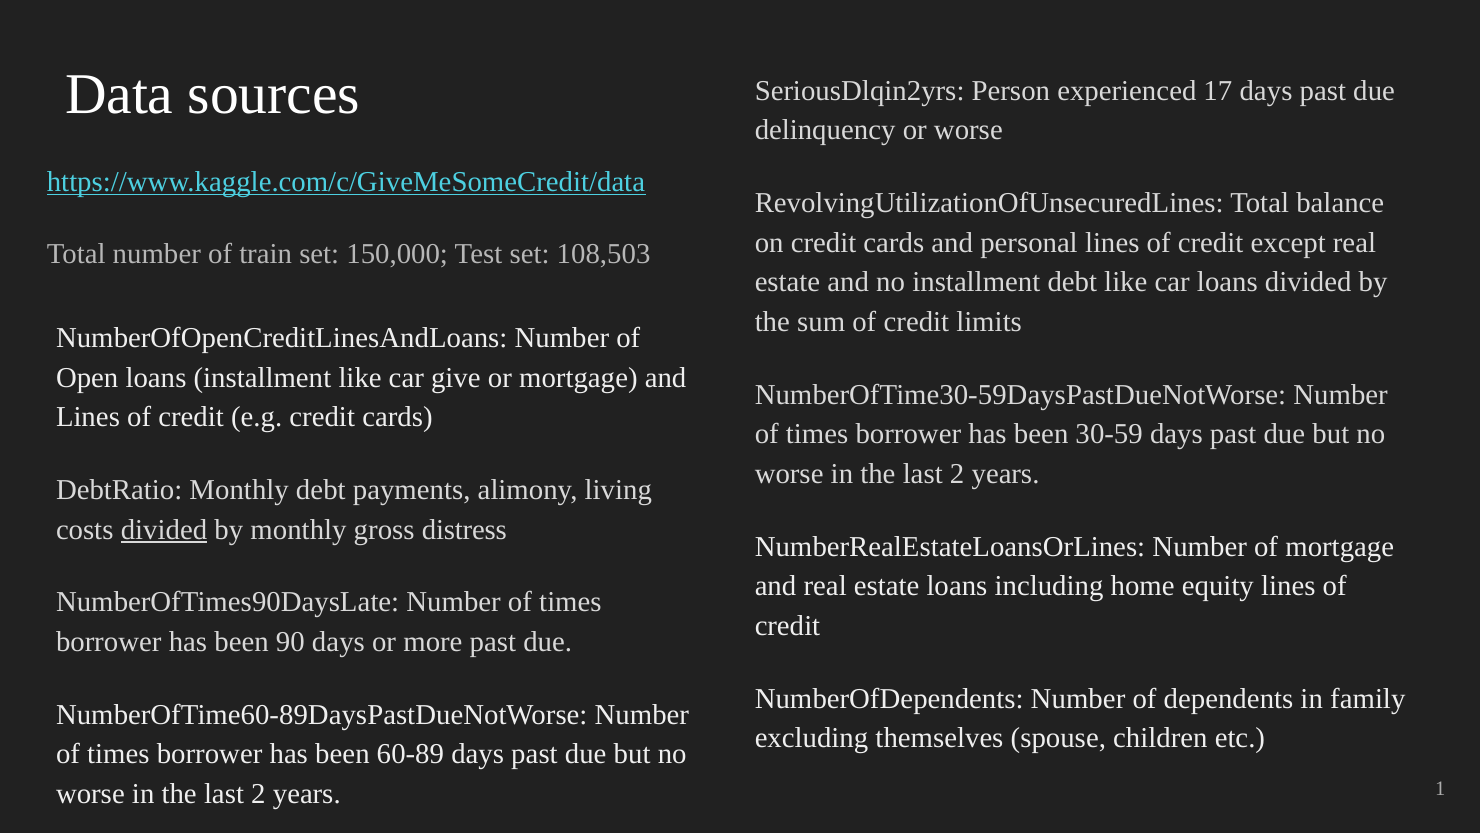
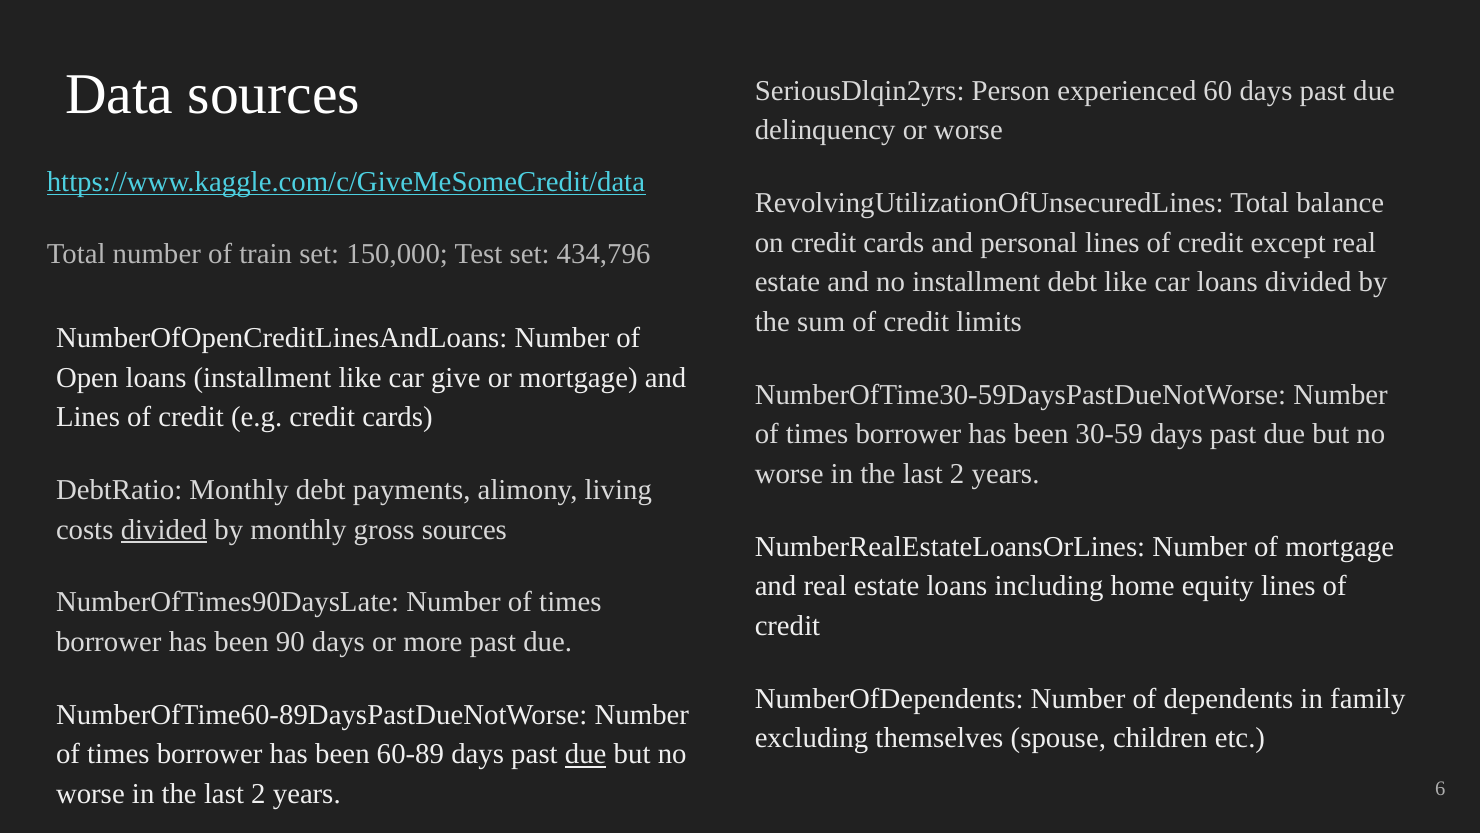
17: 17 -> 60 (1218, 91)
108,503: 108,503 -> 434,796 (604, 254)
gross distress: distress -> sources (464, 529)
due underline: none -> present (586, 754)
1: 1 -> 6 (1440, 788)
